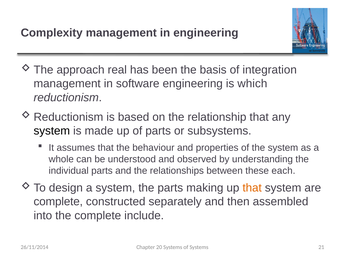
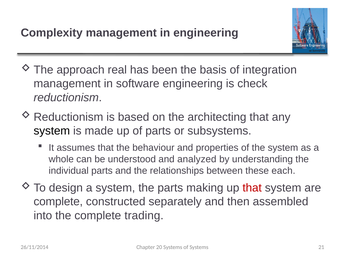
which: which -> check (252, 84)
relationship: relationship -> architecting (217, 117)
observed: observed -> analyzed (197, 159)
that colour: orange -> red (252, 188)
include: include -> trading (144, 215)
